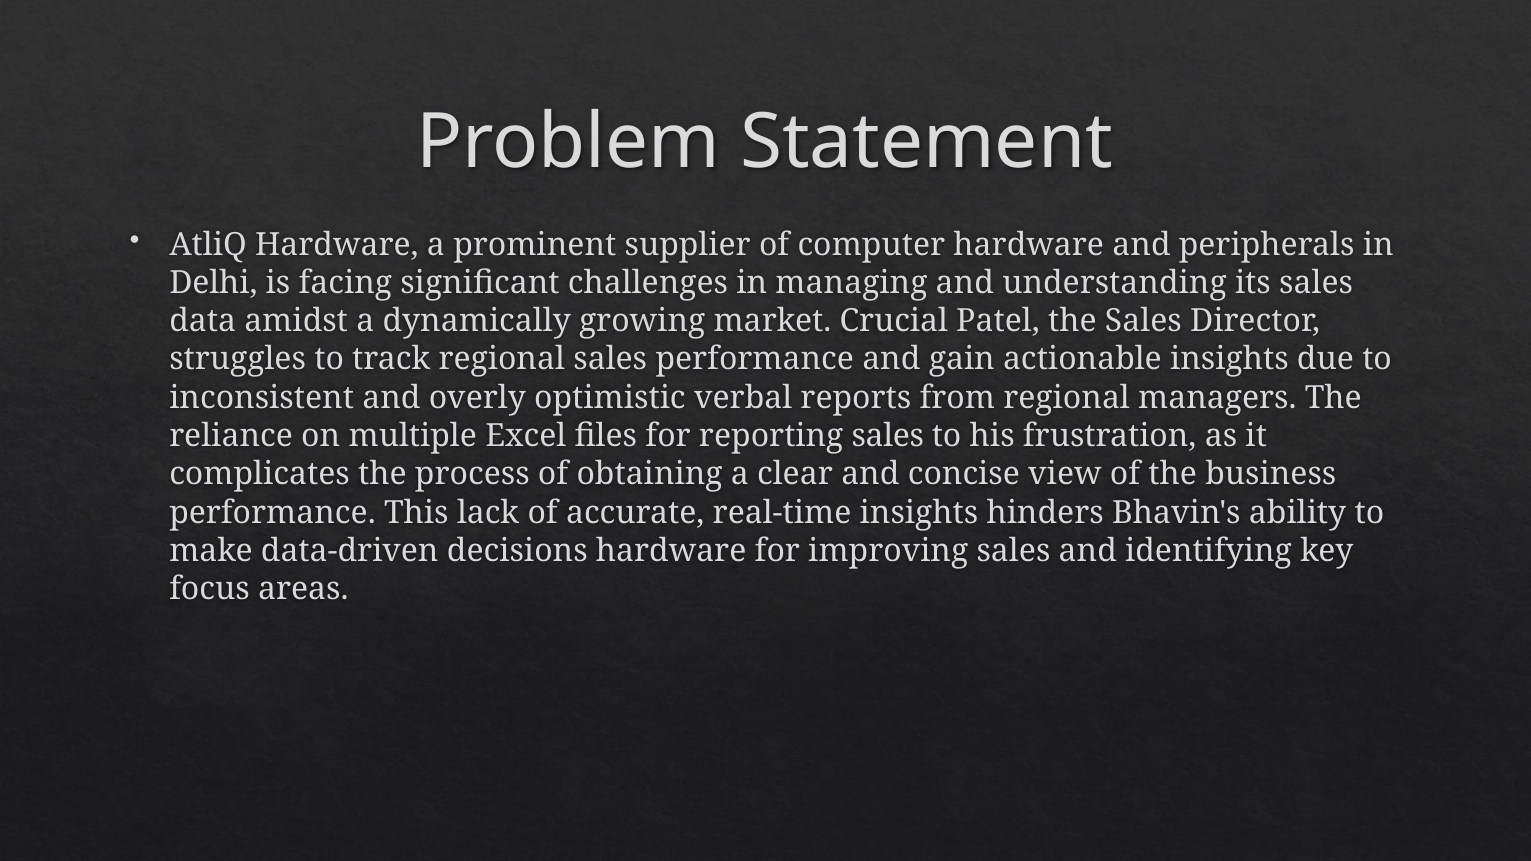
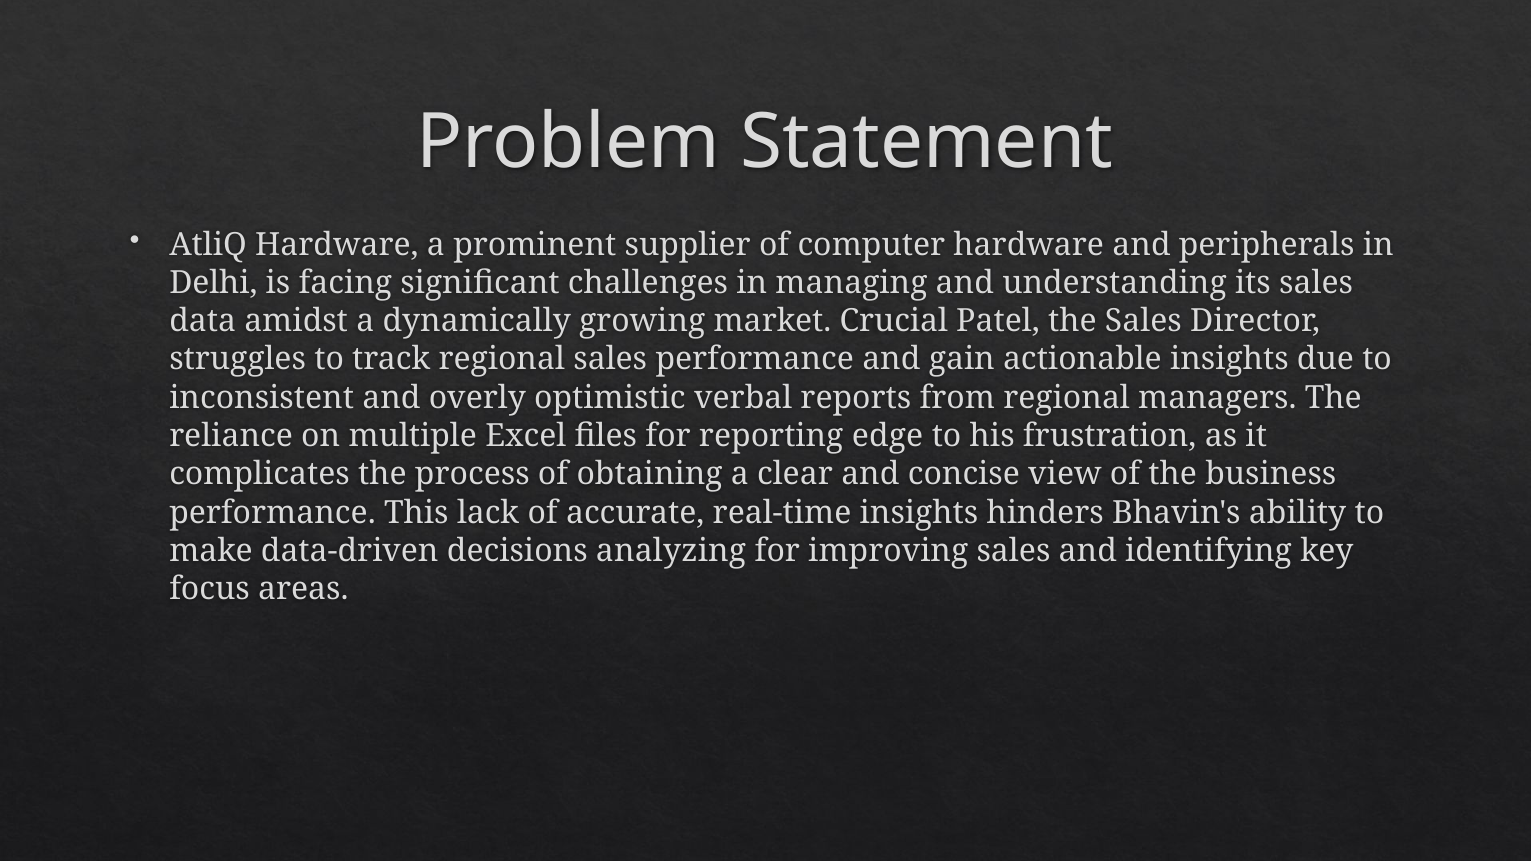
reporting sales: sales -> edge (888, 436)
decisions hardware: hardware -> analyzing (671, 551)
